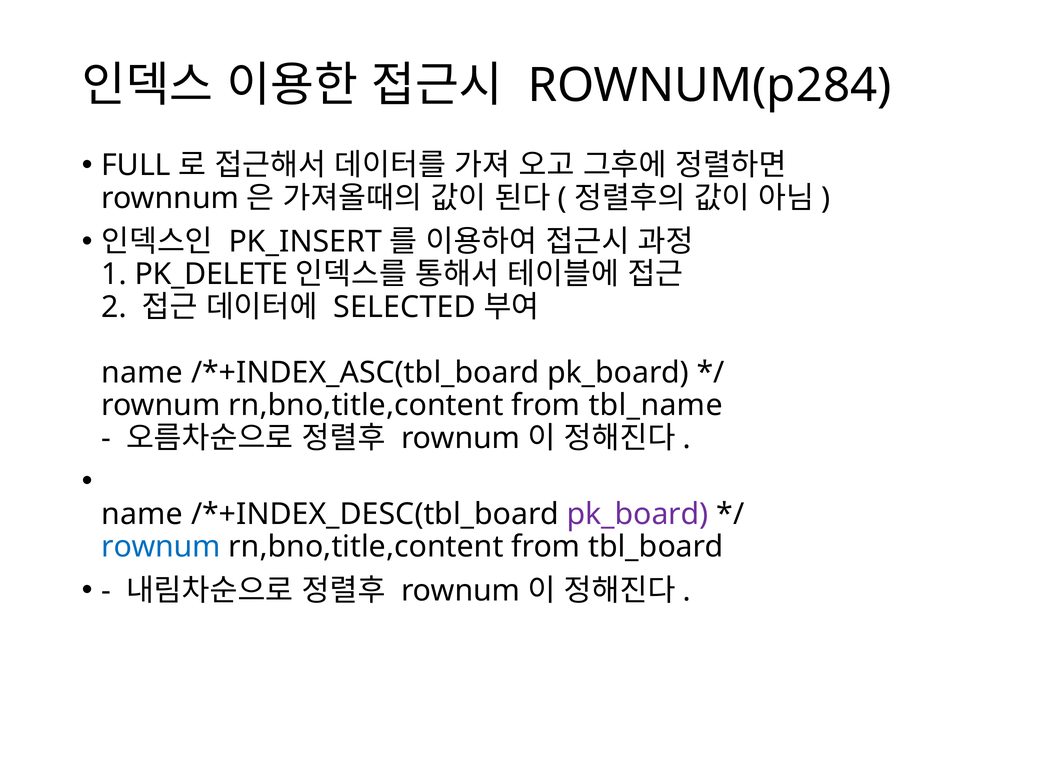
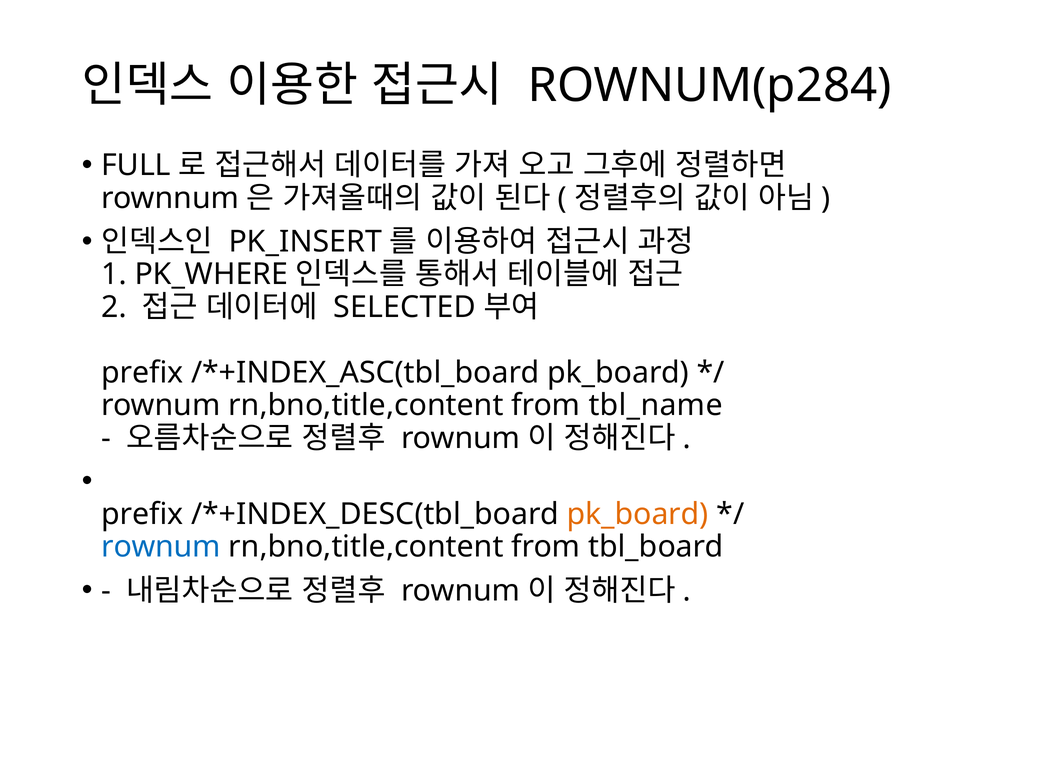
PK_DELETE: PK_DELETE -> PK_WHERE (211, 275)
name: name -> prefix (142, 373)
name: name -> prefix (142, 514)
pk_board colour: purple -> orange (638, 514)
